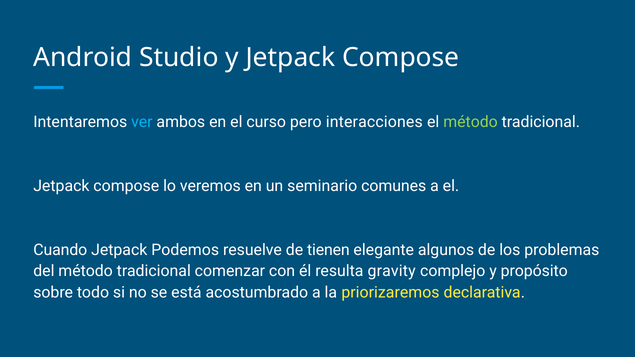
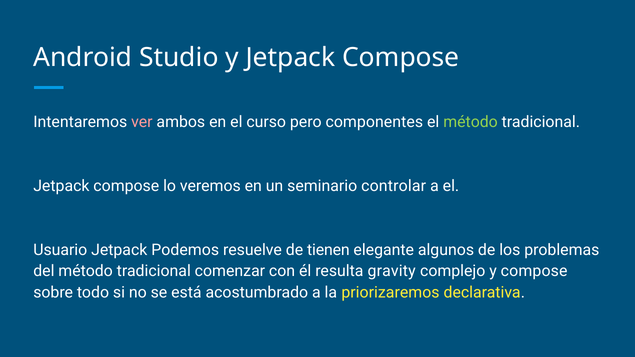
ver colour: light blue -> pink (142, 122)
interacciones: interacciones -> componentes (374, 122)
comunes: comunes -> controlar (394, 186)
Cuando: Cuando -> Usuario (60, 250)
y propósito: propósito -> compose (534, 271)
